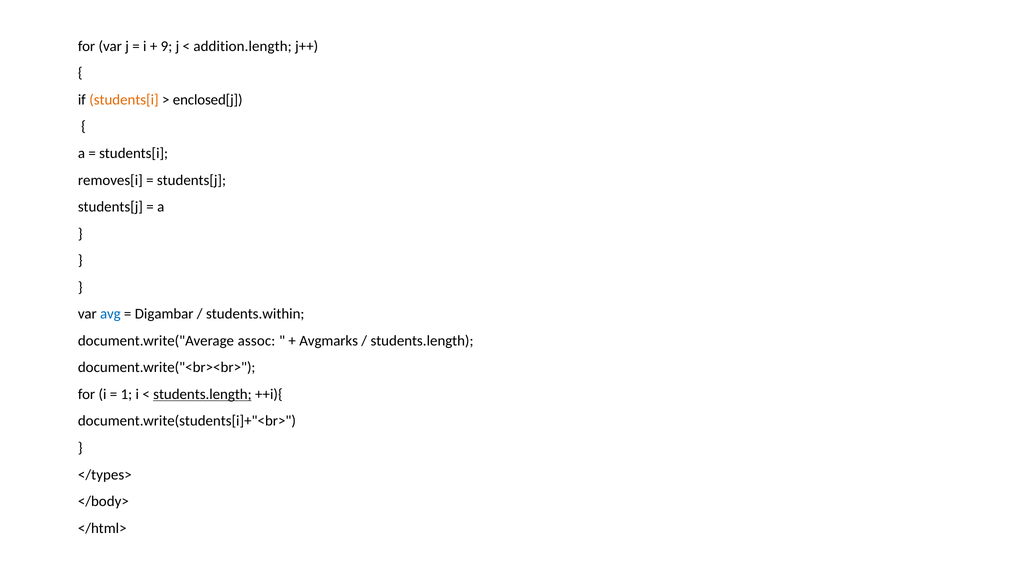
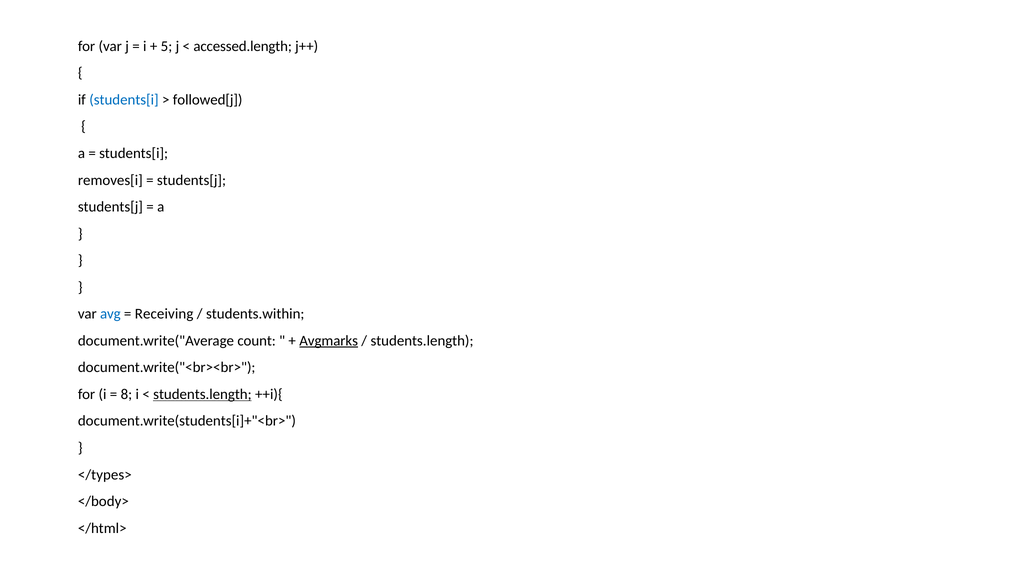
9: 9 -> 5 (166, 46)
addition.length: addition.length -> accessed.length (243, 46)
students[i colour: orange -> blue (124, 100)
enclosed[j: enclosed[j -> followed[j (208, 100)
Digambar: Digambar -> Receiving (164, 314)
assoc: assoc -> count (257, 341)
Avgmarks underline: none -> present (329, 341)
1: 1 -> 8 (126, 394)
